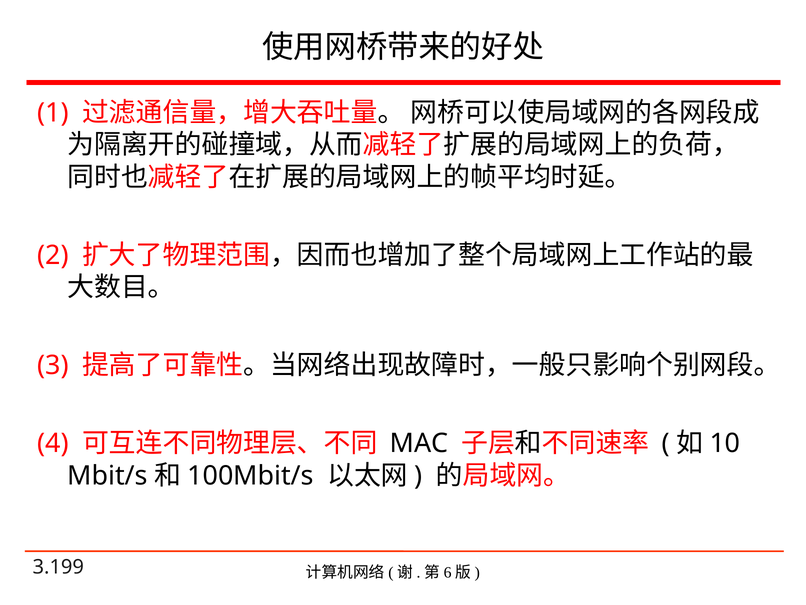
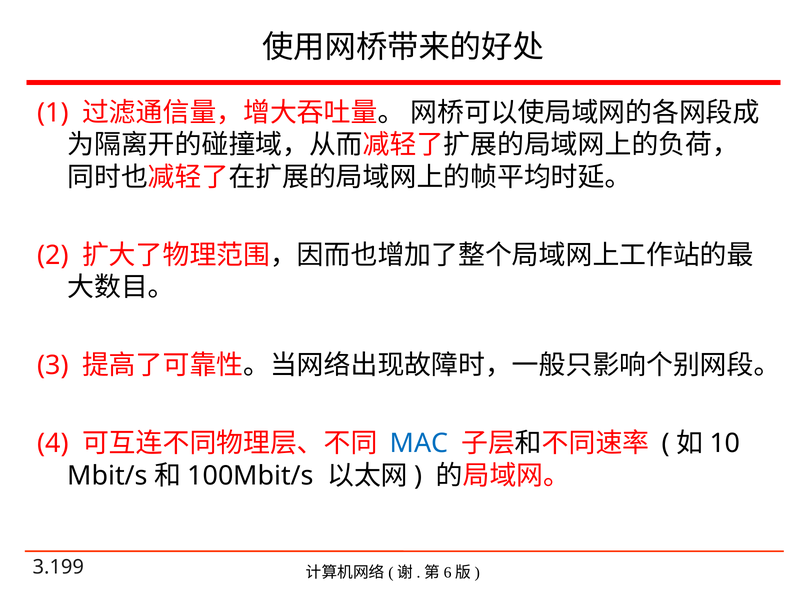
MAC colour: black -> blue (419, 443)
